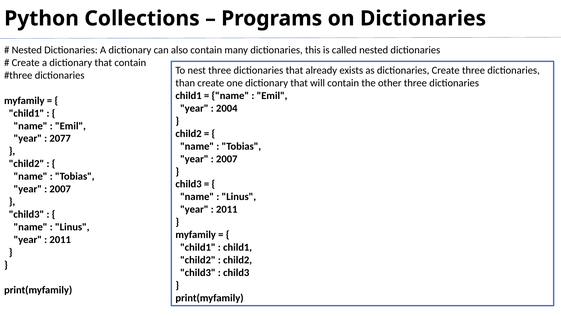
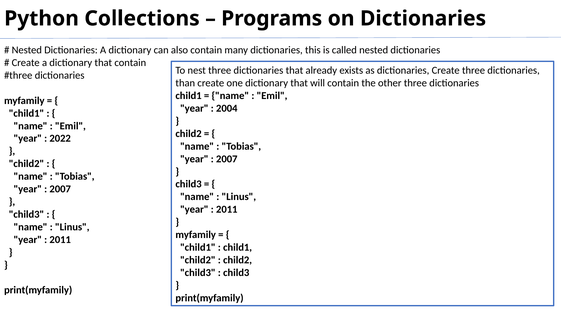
2077: 2077 -> 2022 (60, 138)
